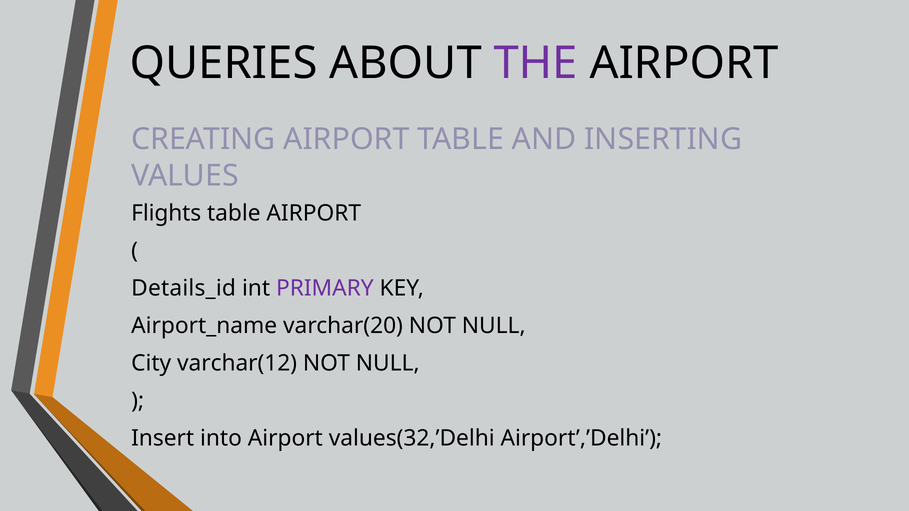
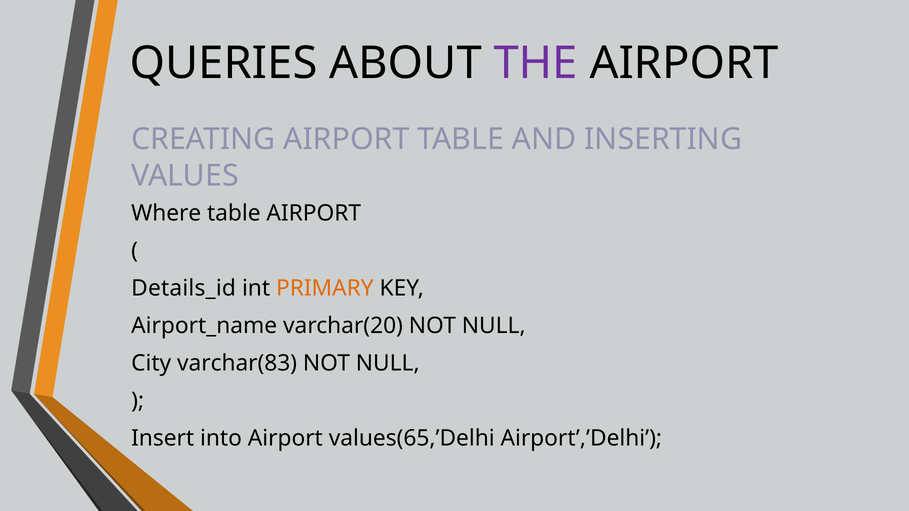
Flights: Flights -> Where (166, 214)
PRIMARY colour: purple -> orange (325, 289)
varchar(12: varchar(12 -> varchar(83 (237, 364)
values(32,’Delhi: values(32,’Delhi -> values(65,’Delhi (412, 439)
